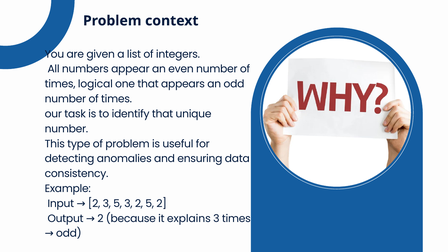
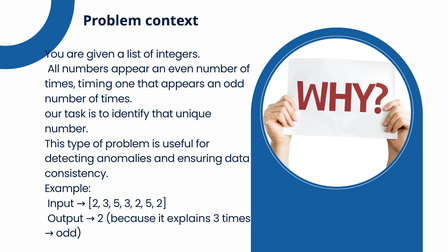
logical: logical -> timing (95, 84)
